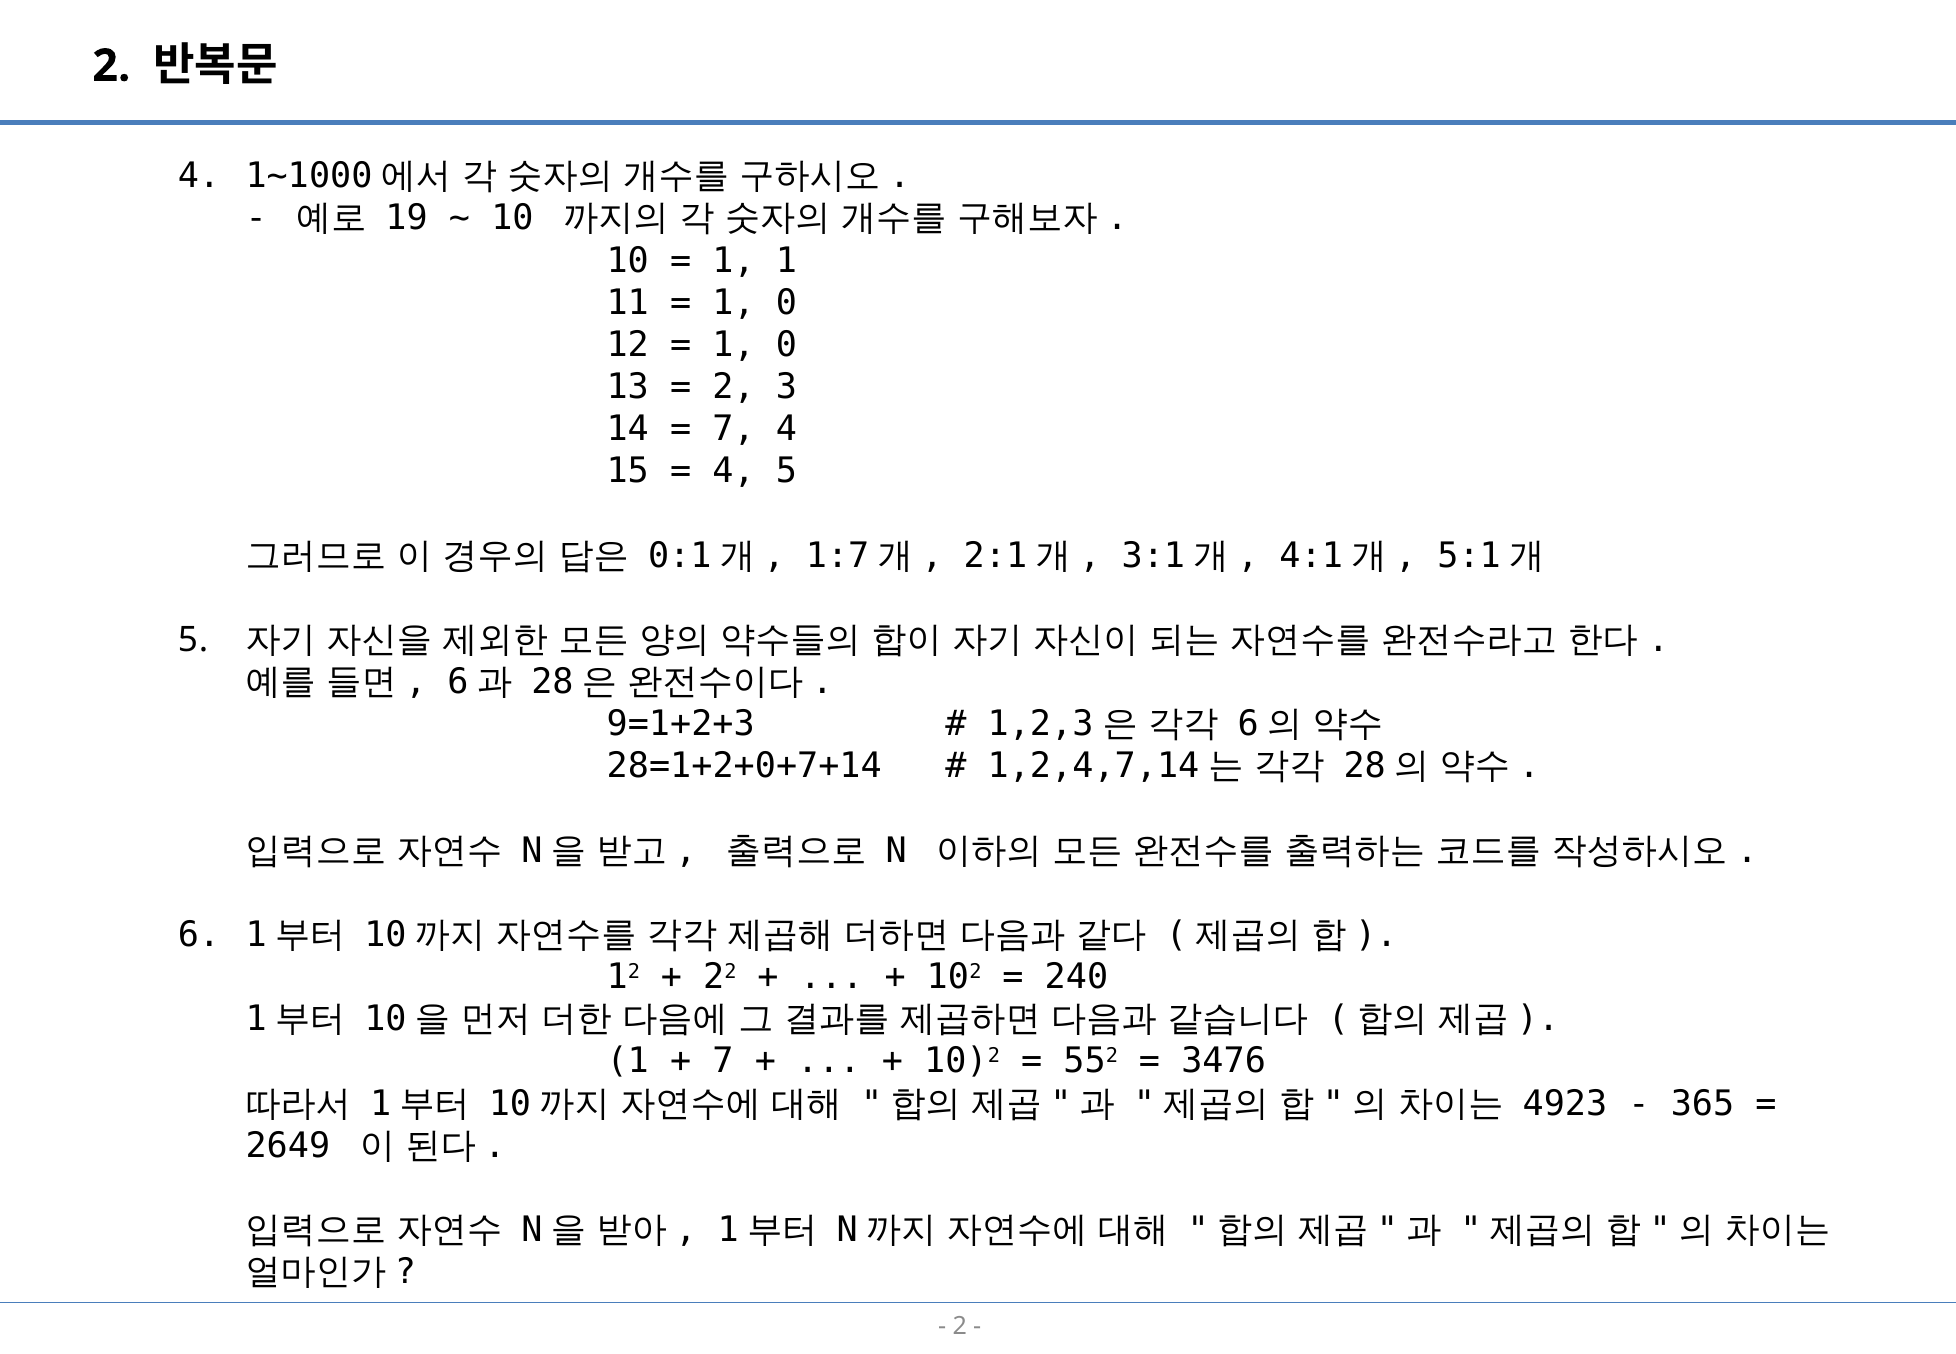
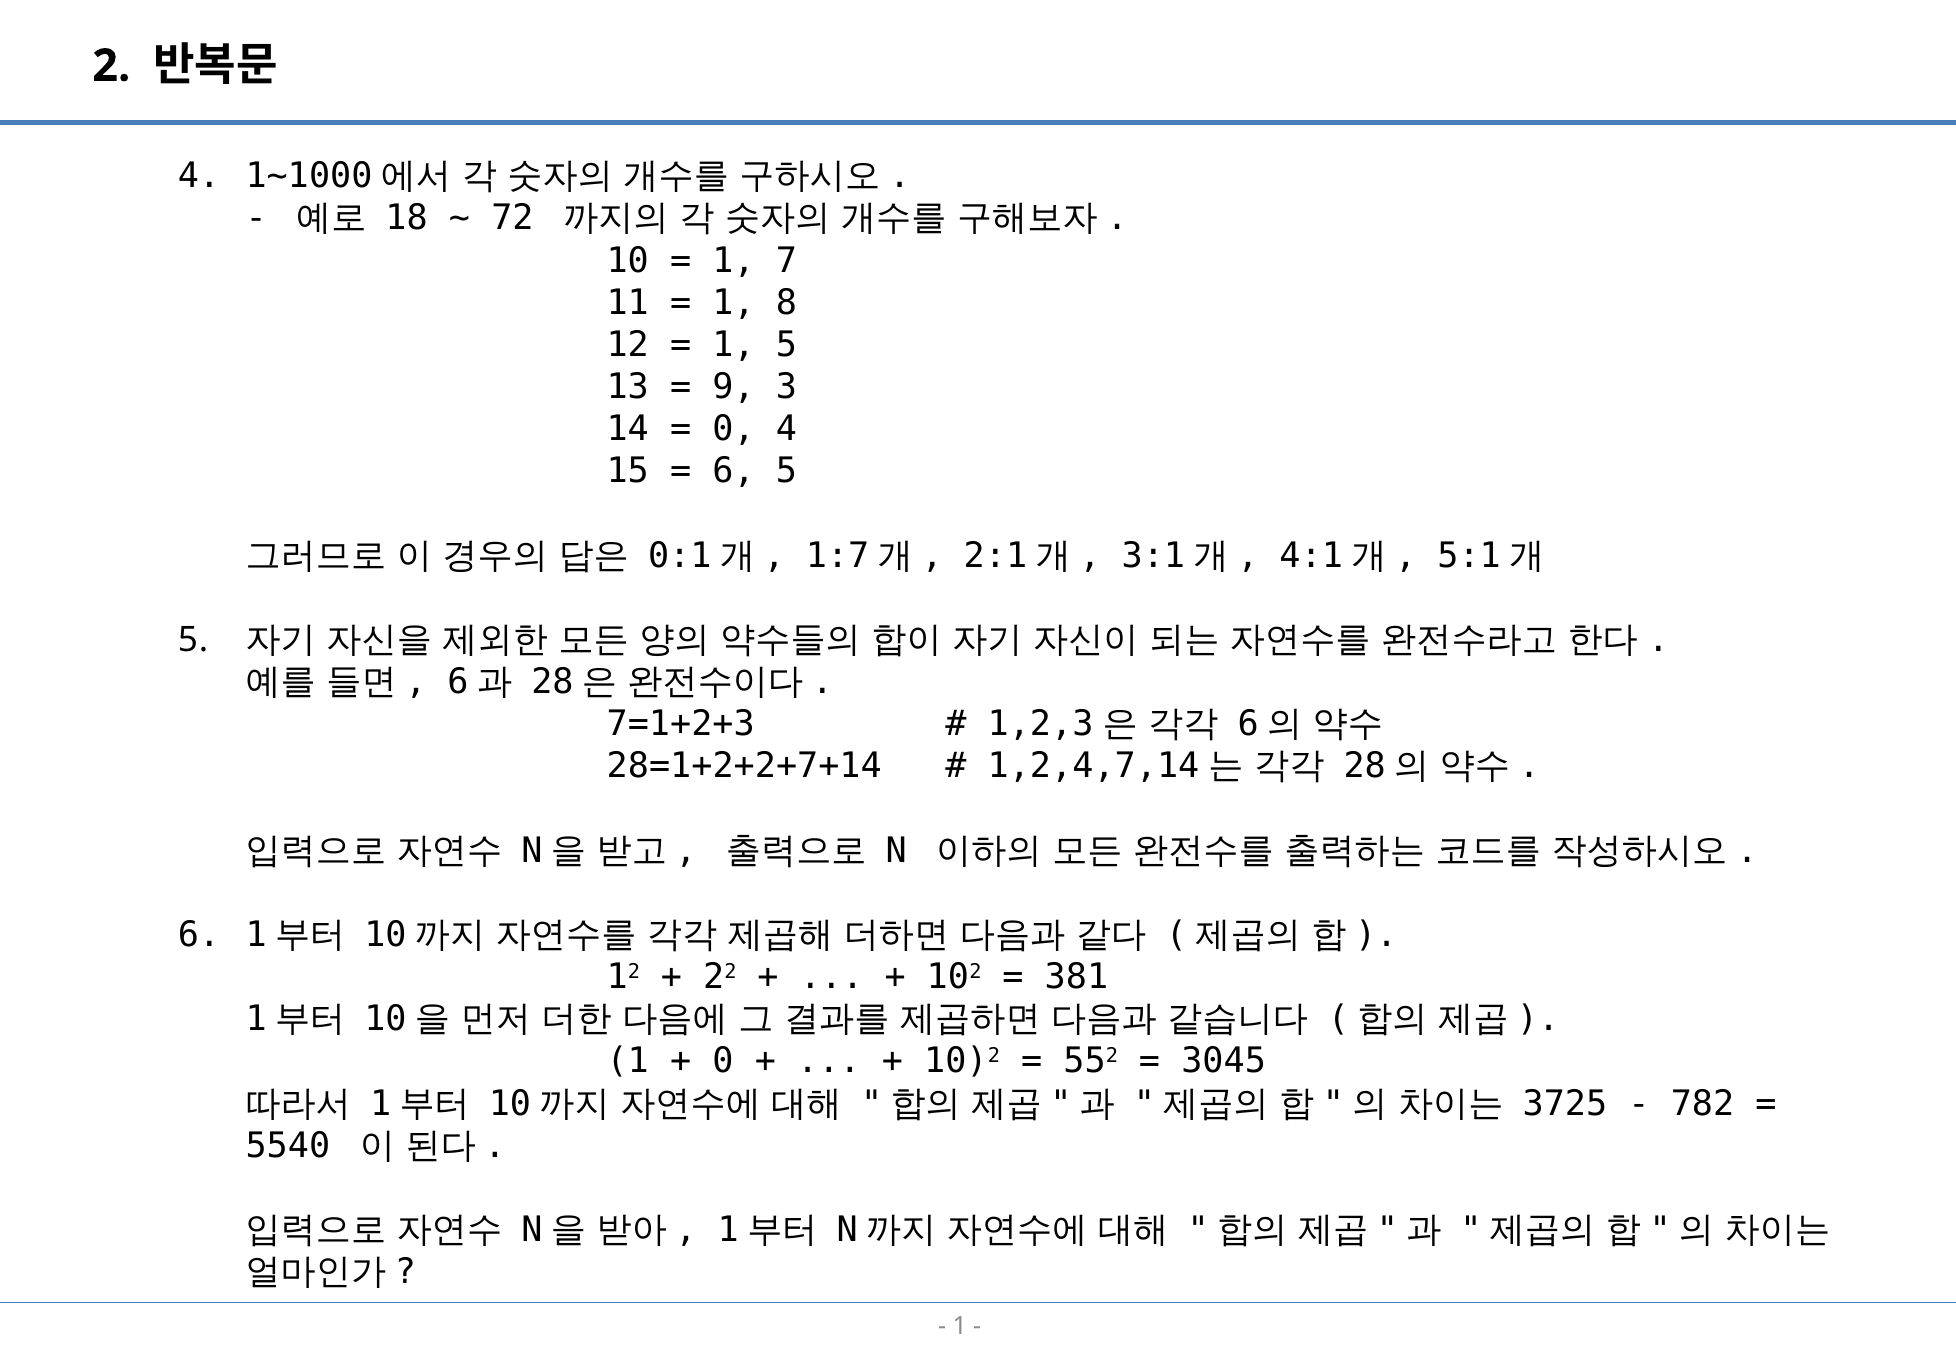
19: 19 -> 18 (407, 218)
10: 10 -> 72 (512, 218)
1 1: 1 -> 7 (786, 261)
0: 0 -> 8 (786, 303)
0: 0 -> 5 (786, 345)
2: 2 -> 9 (734, 387)
7: 7 -> 0 (734, 429)
4: 4 -> 6 (734, 471)
9=1+2+3: 9=1+2+3 -> 7=1+2+3 (681, 724)
28=1+2+0+7+14: 28=1+2+0+7+14 -> 28=1+2+2+7+14 (744, 766)
240: 240 -> 381 (1076, 977)
7: 7 -> 0 (723, 1061)
3476: 3476 -> 3045 (1224, 1061)
4923: 4923 -> 3725 (1565, 1104)
365: 365 -> 782 (1703, 1104)
2649: 2649 -> 5540 (288, 1146)
2: 2 -> 1 (960, 1326)
